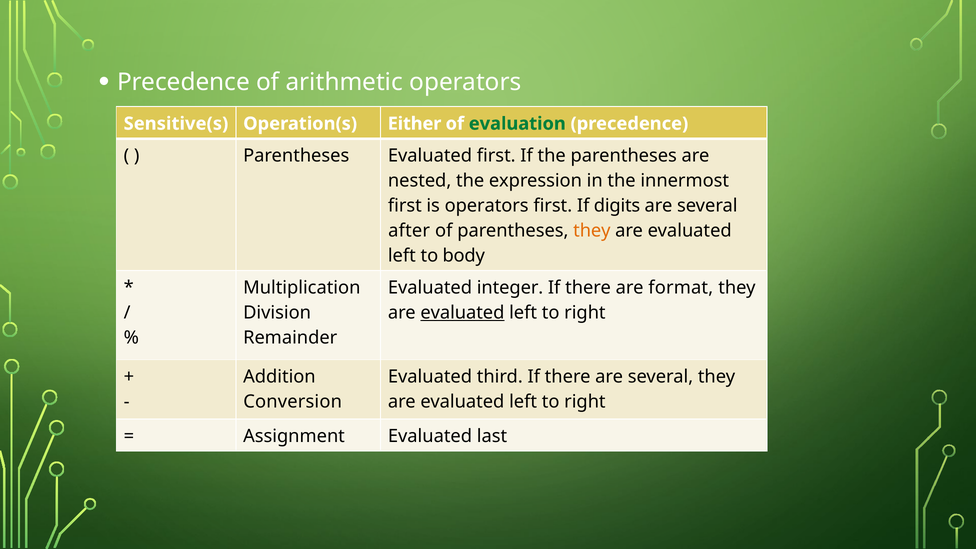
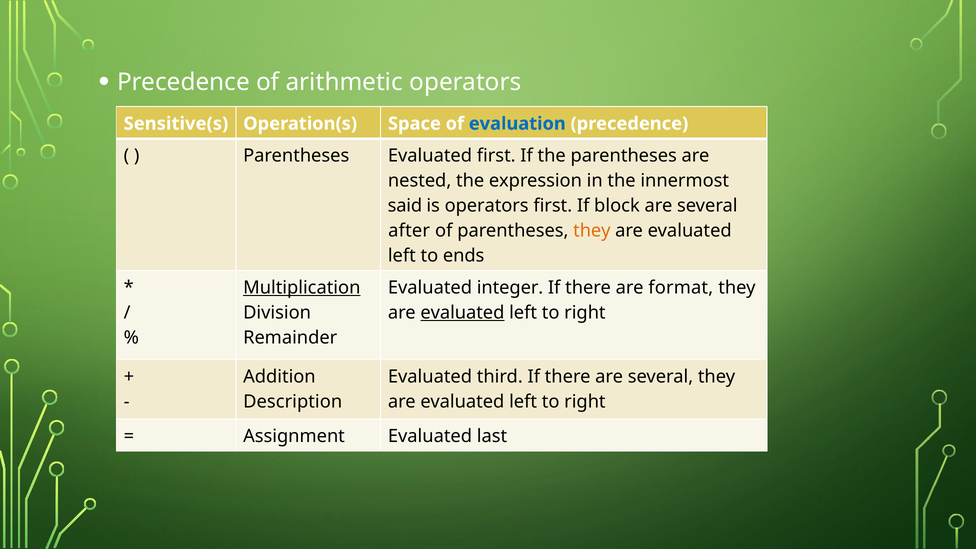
Either: Either -> Space (414, 124)
evaluation colour: green -> blue (517, 124)
first: first -> said (405, 206)
digits: digits -> block (617, 206)
body: body -> ends (464, 256)
Multiplication underline: none -> present (302, 288)
Conversion: Conversion -> Description (293, 402)
